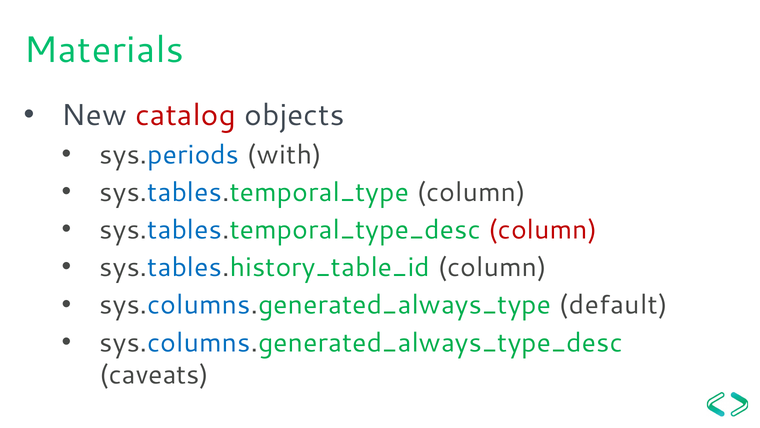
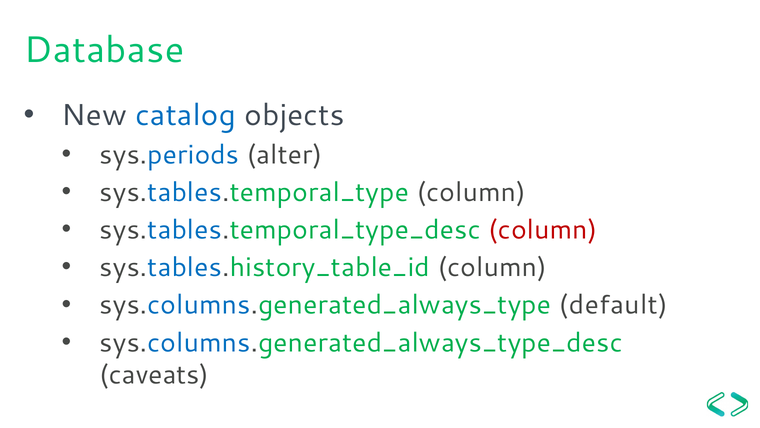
Materials: Materials -> Database (104, 50)
catalog colour: red -> blue (186, 115)
with: with -> alter (285, 154)
